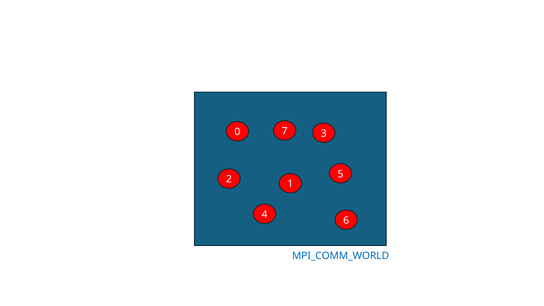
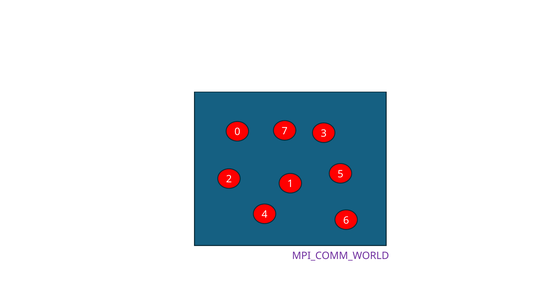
MPI_COMM_WORLD colour: blue -> purple (341, 256)
